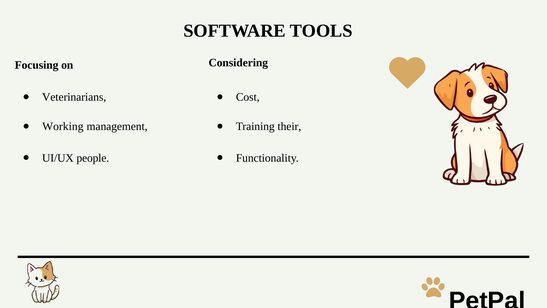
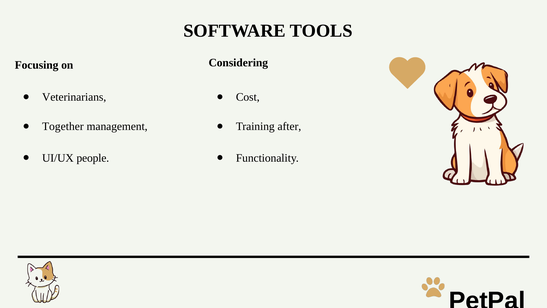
Working: Working -> Together (63, 126)
their: their -> after (289, 126)
